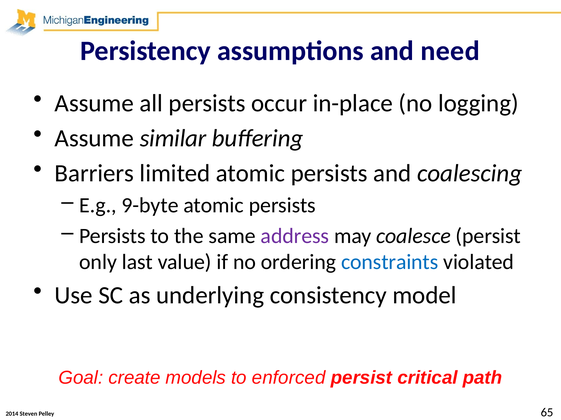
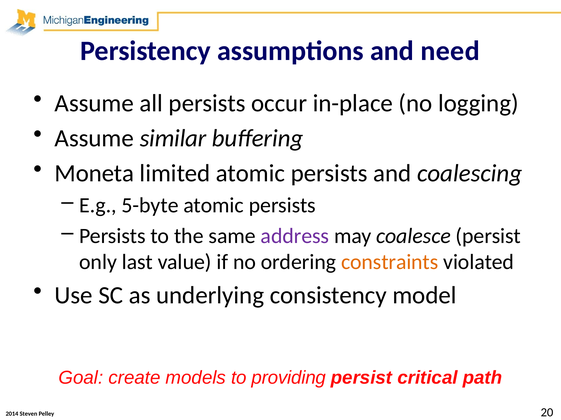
Barriers: Barriers -> Moneta (94, 173)
9-byte: 9-byte -> 5-byte (150, 206)
constraints colour: blue -> orange (390, 262)
enforced: enforced -> providing (289, 378)
65: 65 -> 20 (547, 413)
